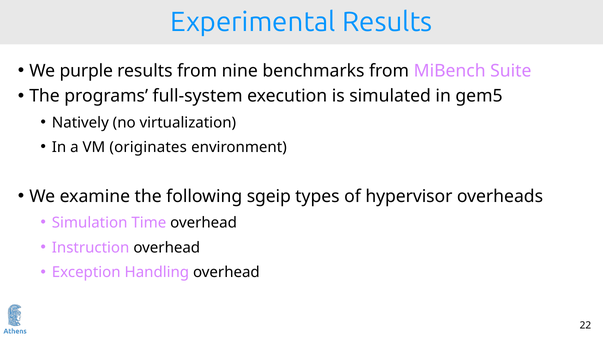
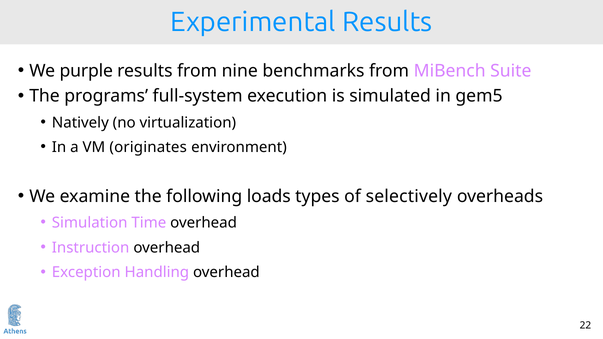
sgeip: sgeip -> loads (269, 196)
hypervisor: hypervisor -> selectively (409, 196)
